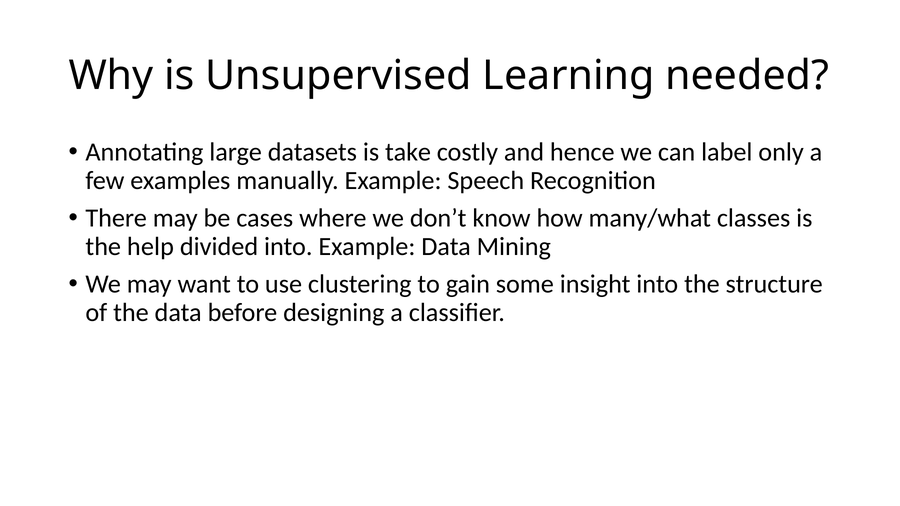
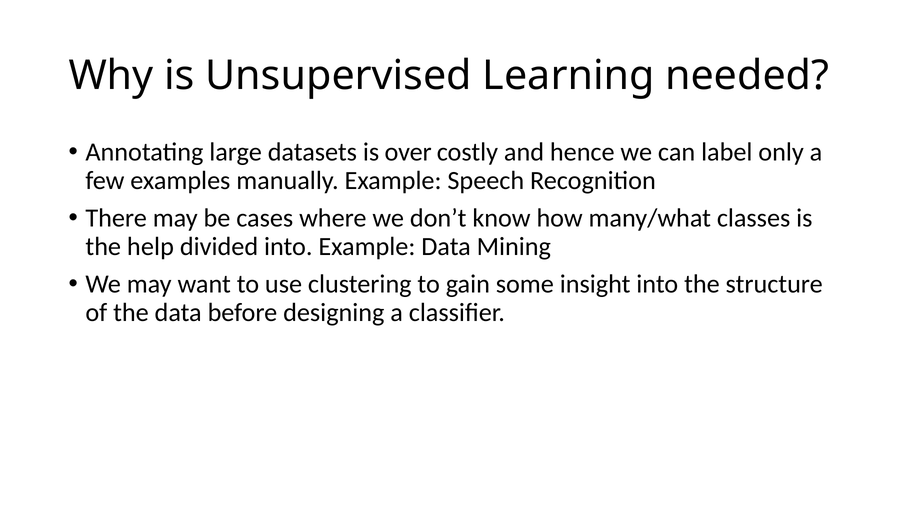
take: take -> over (408, 152)
